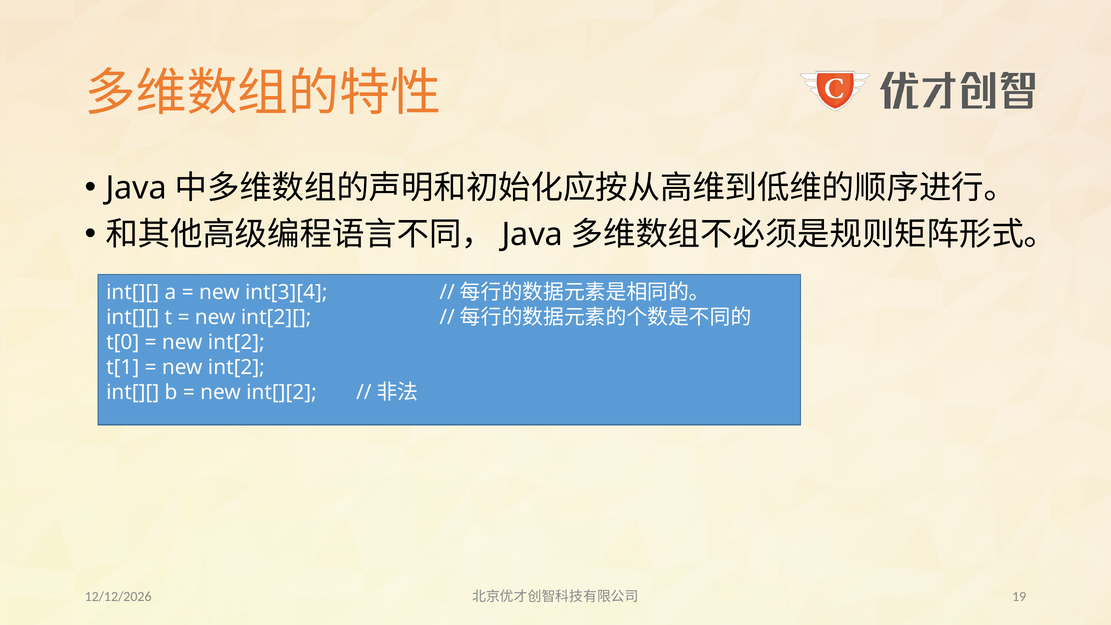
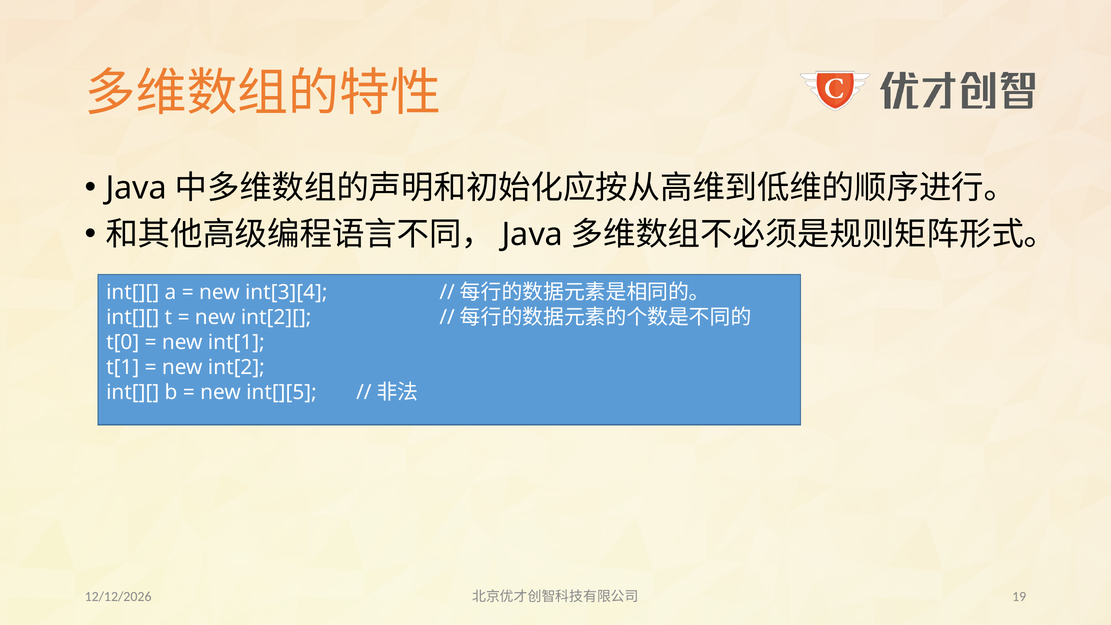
int[2: int[2 -> int[1 (236, 342)
int[][2: int[][2 -> int[][5 (281, 392)
